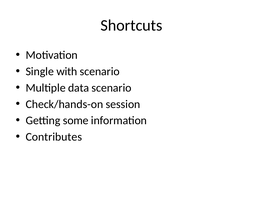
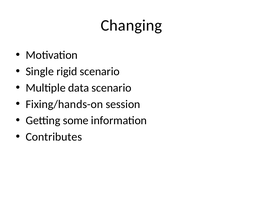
Shortcuts: Shortcuts -> Changing (131, 25)
with: with -> rigid (67, 72)
Check/hands-on: Check/hands-on -> Fixing/hands-on (64, 104)
